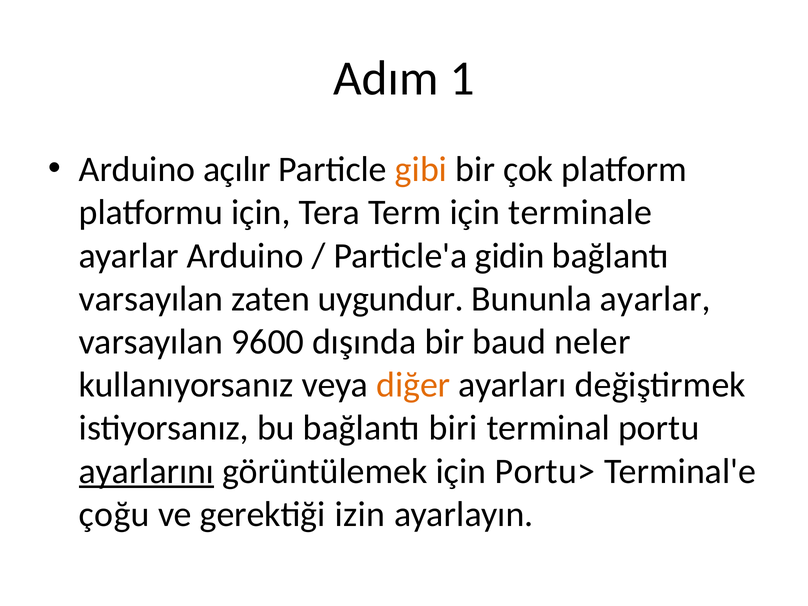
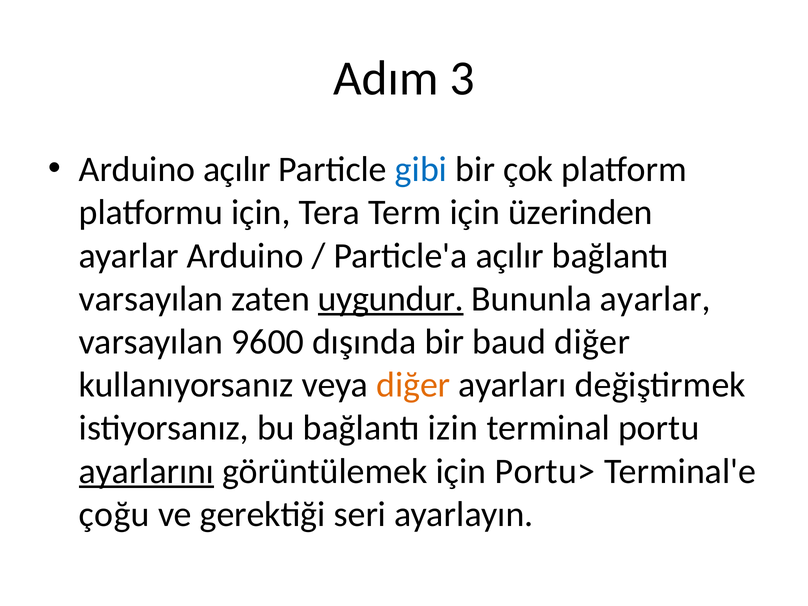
1: 1 -> 3 (462, 78)
gibi colour: orange -> blue (421, 170)
terminale: terminale -> üzerinden (581, 213)
Particle'a gidin: gidin -> açılır (510, 256)
uygundur underline: none -> present (391, 299)
baud neler: neler -> diğer (592, 342)
biri: biri -> izin (453, 428)
izin: izin -> seri (360, 514)
